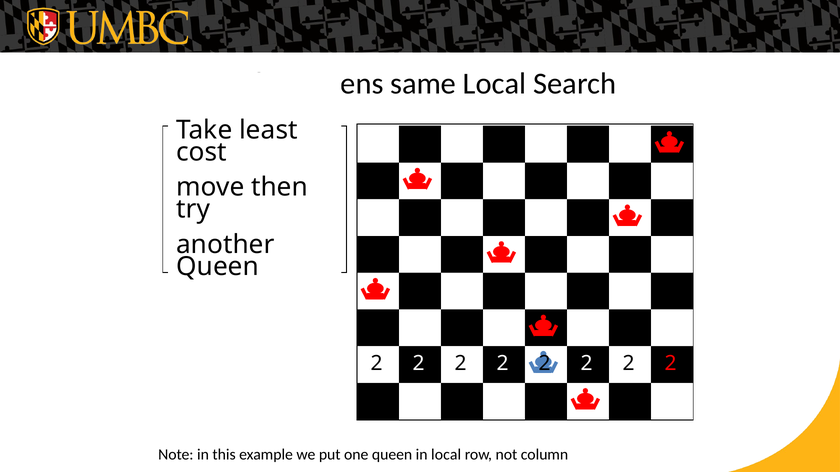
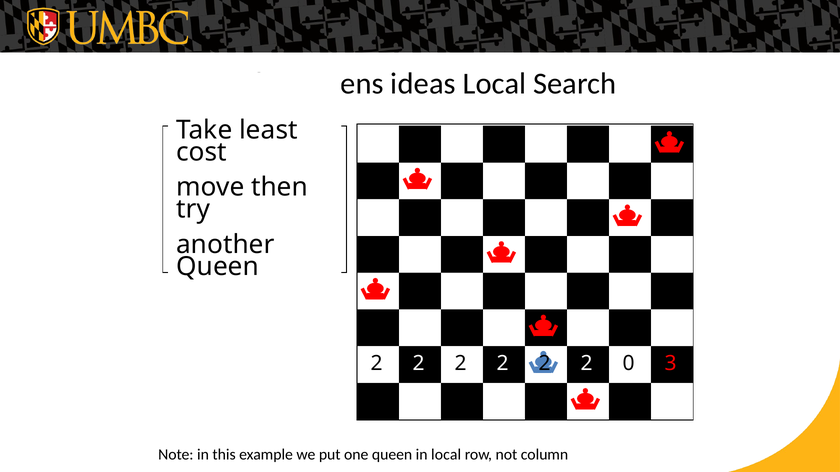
same: same -> ideas (423, 84)
2: 2 -> 0 (629, 364)
2: 2 -> 3 (671, 364)
